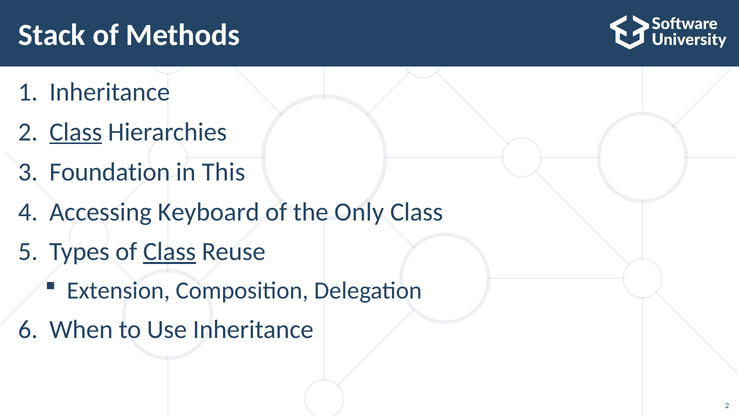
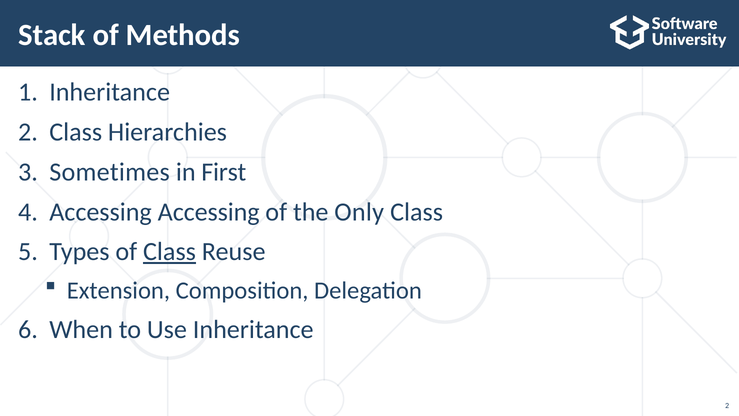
Class underline: present -> none (76, 132)
Foundation: Foundation -> Sometimes (110, 172)
This: This -> First (224, 172)
Accessing Keyboard: Keyboard -> Accessing (209, 212)
